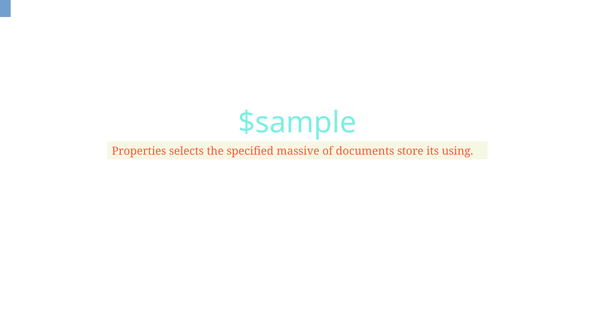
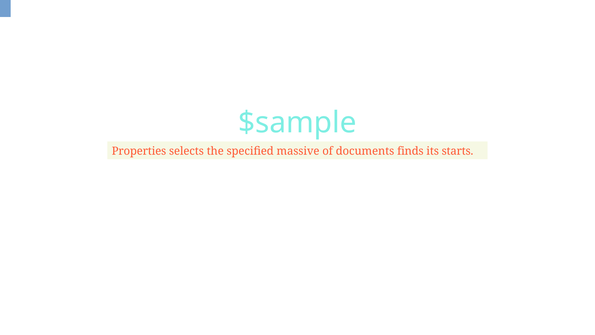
store: store -> finds (410, 151)
using: using -> starts (458, 151)
